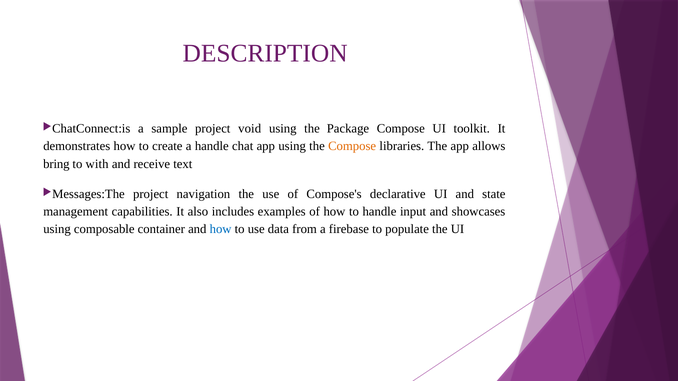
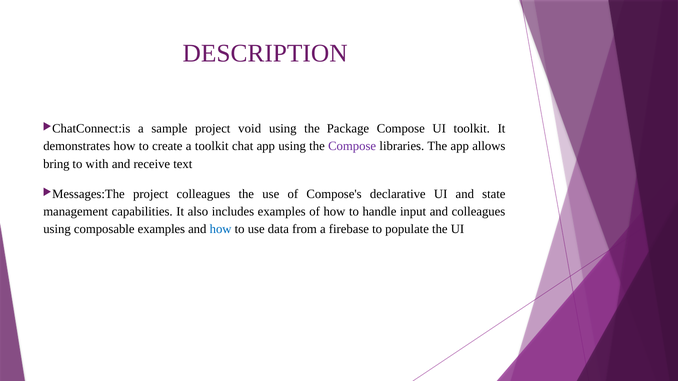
a handle: handle -> toolkit (212, 146)
Compose colour: orange -> purple (352, 146)
project navigation: navigation -> colleagues (203, 194)
and showcases: showcases -> colleagues (479, 212)
composable container: container -> examples (161, 229)
